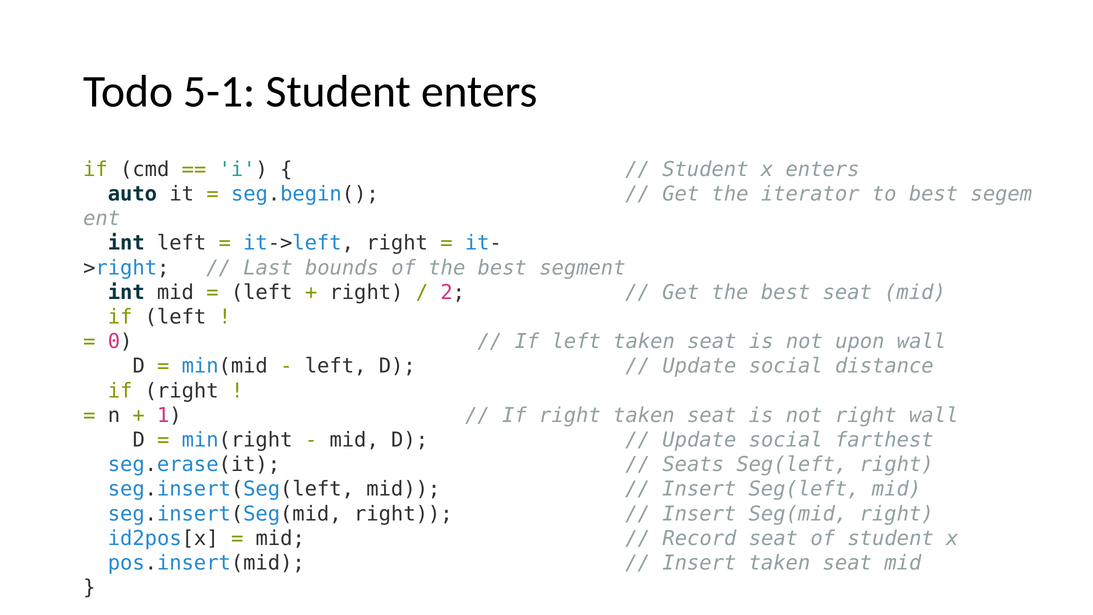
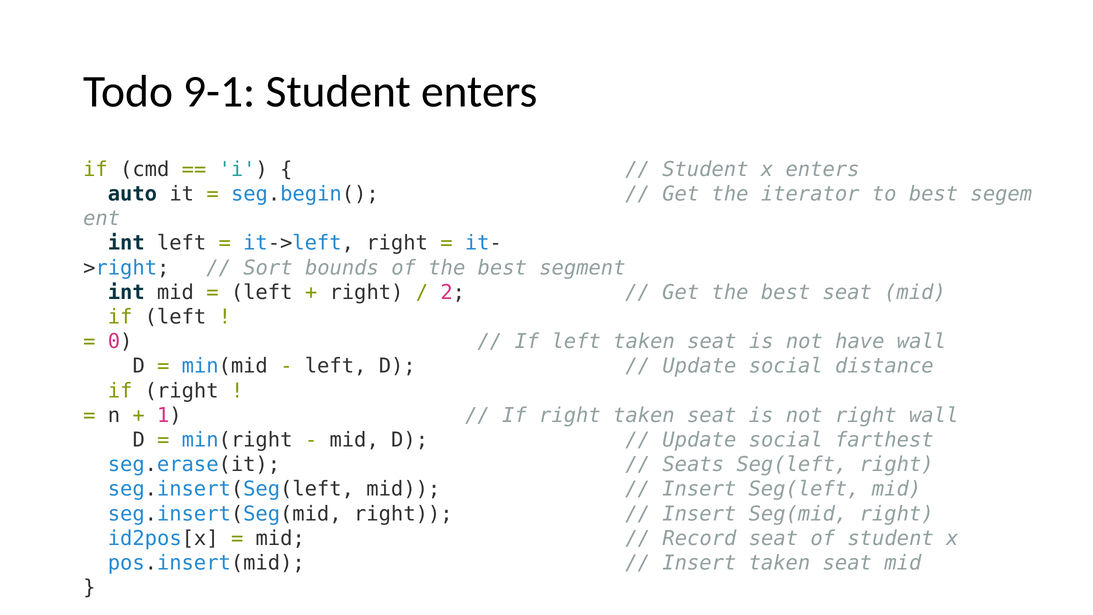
5-1: 5-1 -> 9-1 (220, 92)
Last: Last -> Sort (268, 268)
upon: upon -> have (860, 341)
